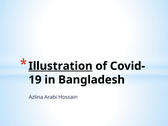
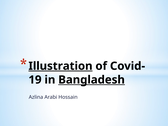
Bangladesh underline: none -> present (92, 80)
